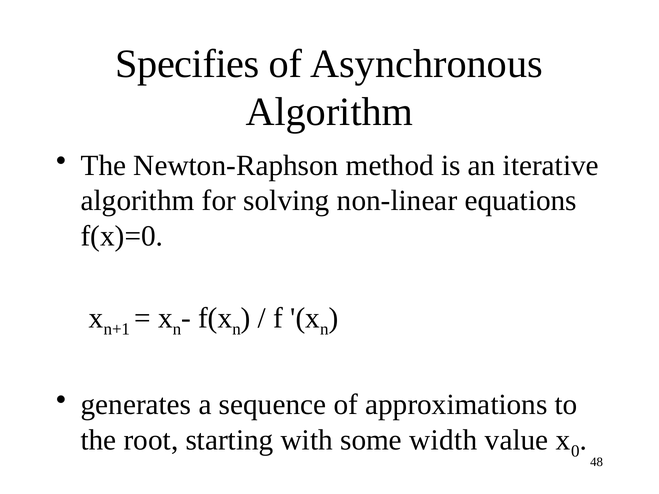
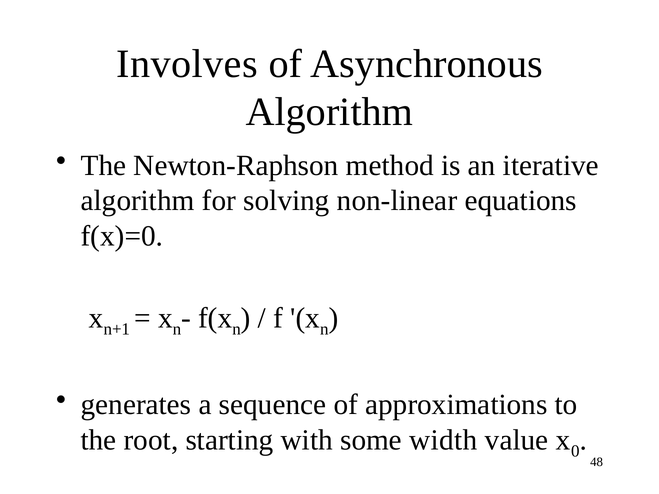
Specifies: Specifies -> Involves (187, 64)
